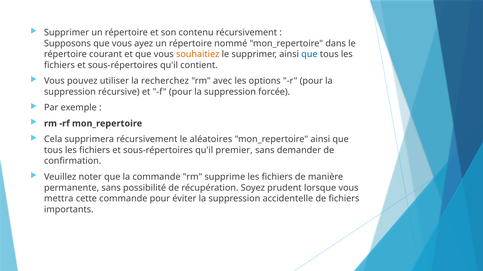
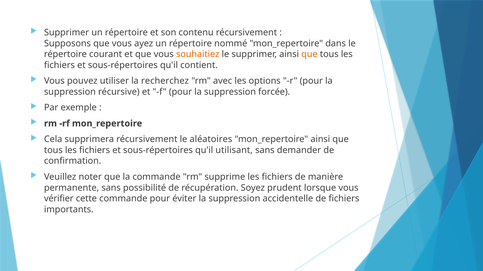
que colour: blue -> orange (309, 54)
premier: premier -> utilisant (234, 151)
mettra: mettra -> vérifier (59, 199)
